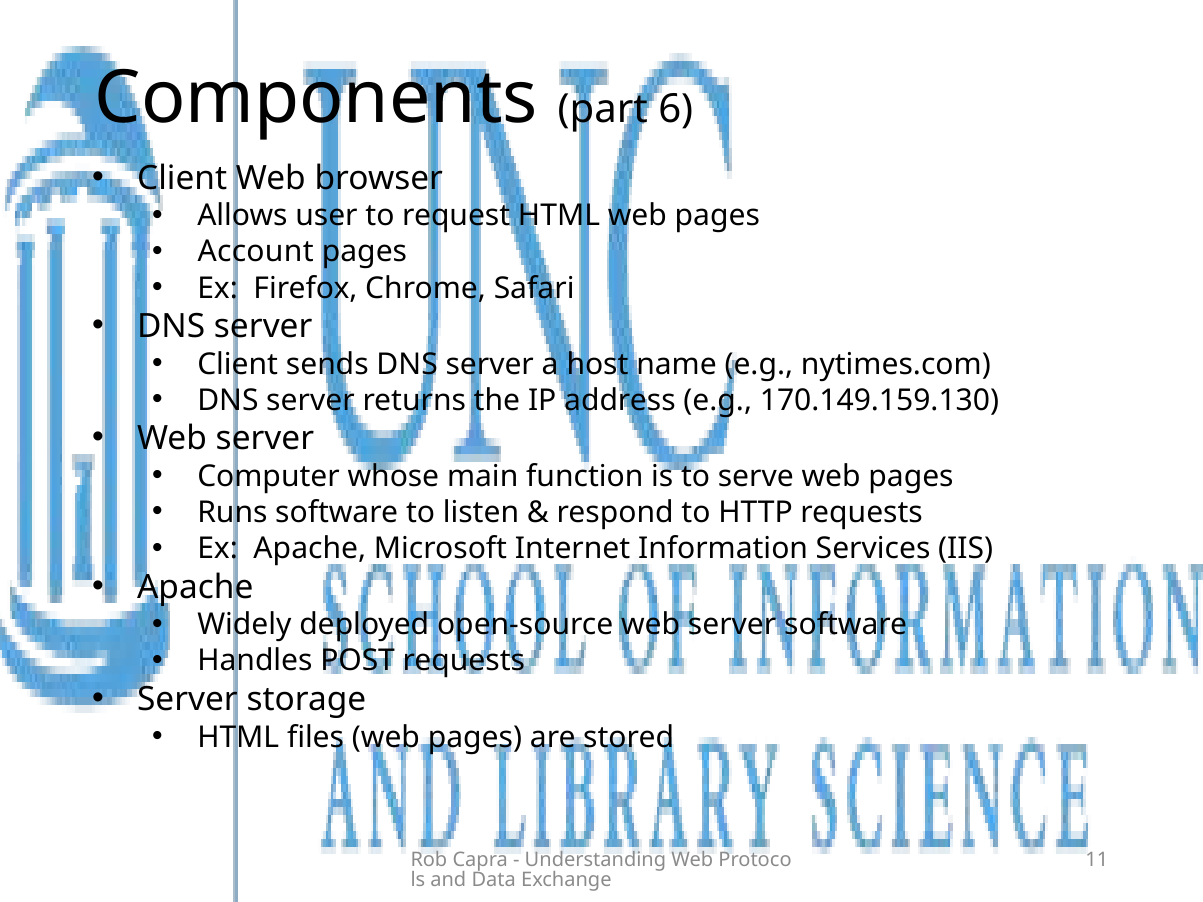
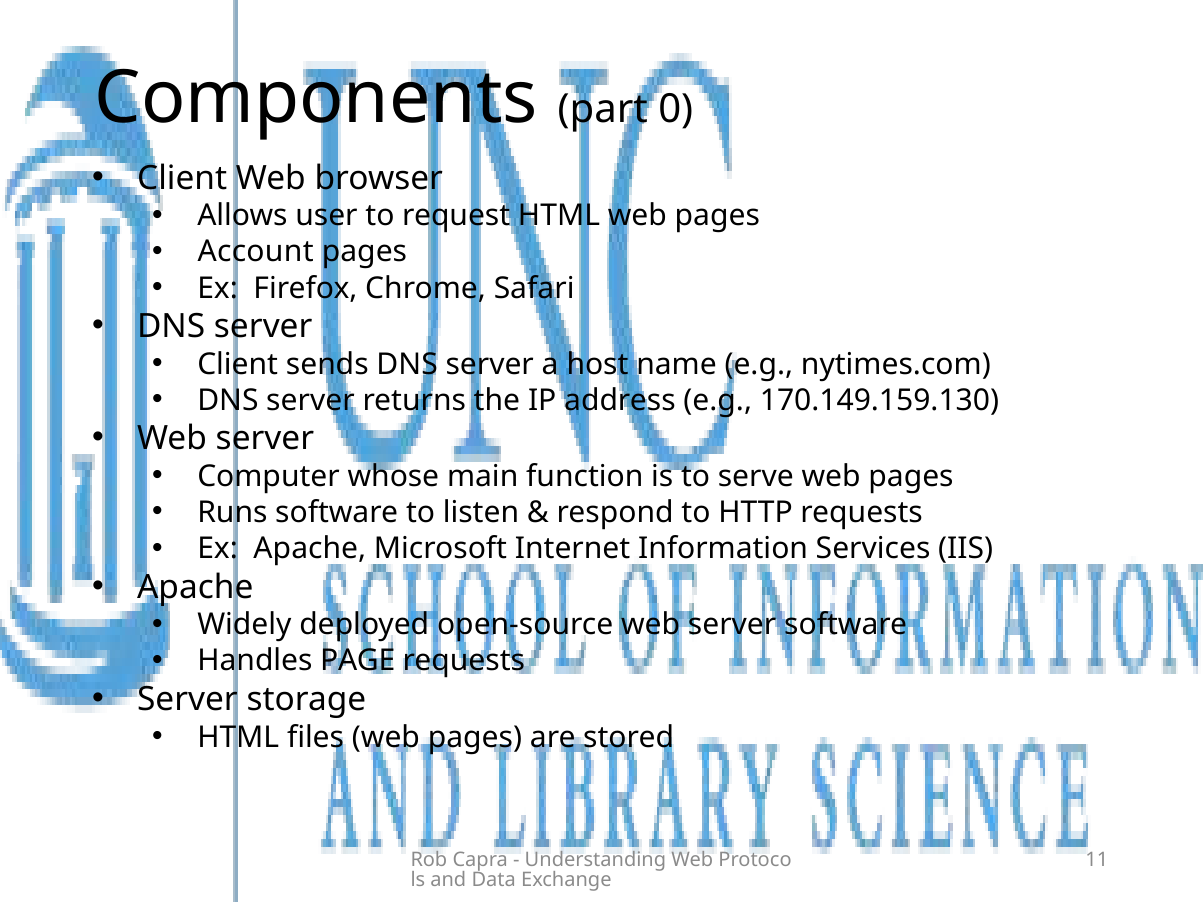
6: 6 -> 0 (676, 109)
POST: POST -> PAGE (358, 661)
